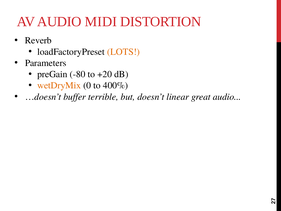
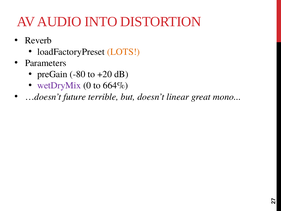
MIDI: MIDI -> INTO (101, 22)
wetDryMix colour: orange -> purple (59, 85)
400%: 400% -> 664% (115, 85)
buffer: buffer -> future (75, 97)
great audio: audio -> mono (227, 97)
